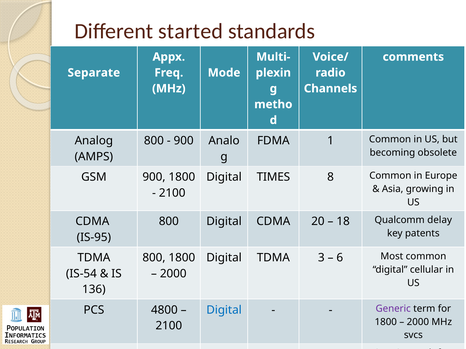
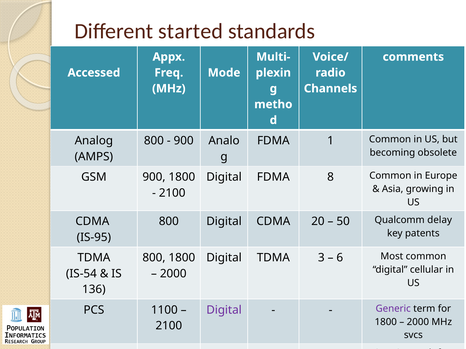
Separate: Separate -> Accessed (94, 73)
Digital TIMES: TIMES -> FDMA (273, 177)
18: 18 -> 50 (343, 222)
4800: 4800 -> 1100 (164, 310)
Digital colour: blue -> purple (224, 310)
